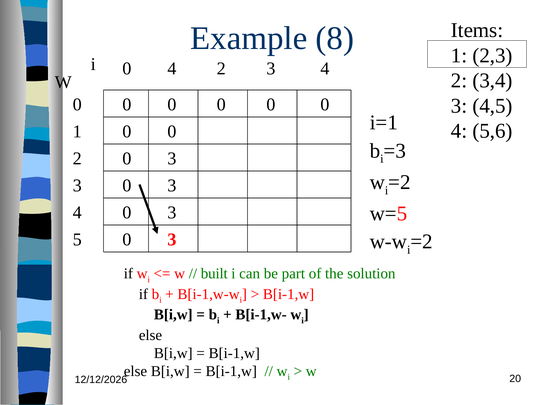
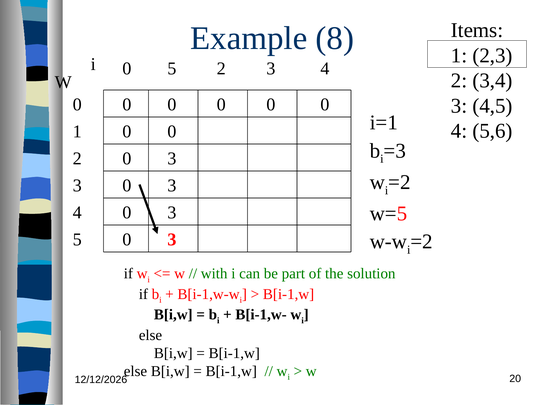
0 4: 4 -> 5 (172, 69)
built: built -> with (214, 274)
